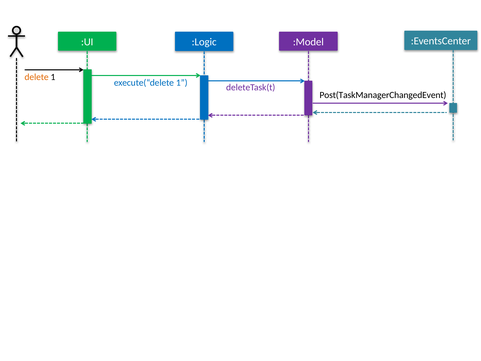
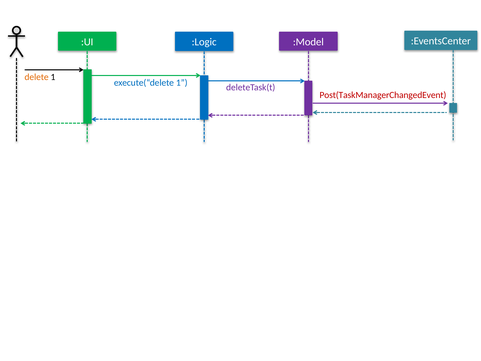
Post(TaskManagerChangedEvent colour: black -> red (383, 95)
